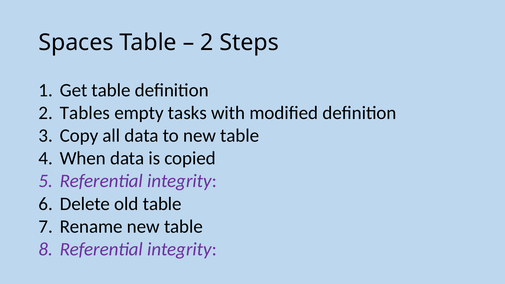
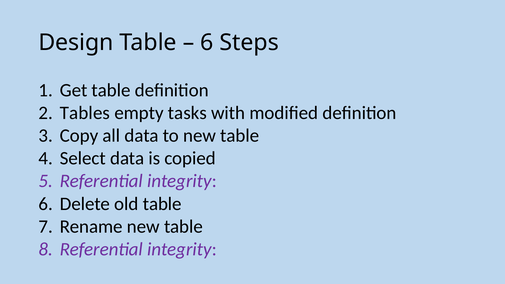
Spaces: Spaces -> Design (76, 42)
2: 2 -> 6 (207, 42)
When: When -> Select (83, 158)
